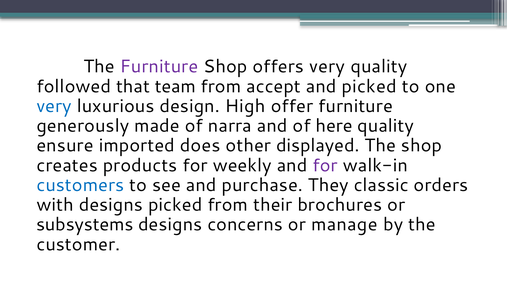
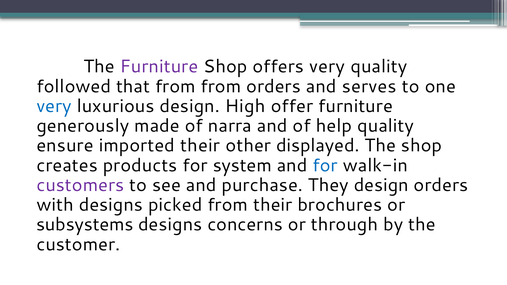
that team: team -> from (175, 86)
from accept: accept -> orders (274, 86)
and picked: picked -> serves (369, 86)
here: here -> help (334, 126)
imported does: does -> their (200, 146)
weekly: weekly -> system (242, 165)
for colour: purple -> blue (325, 165)
customers colour: blue -> purple (80, 185)
They classic: classic -> design (381, 185)
manage: manage -> through (344, 225)
